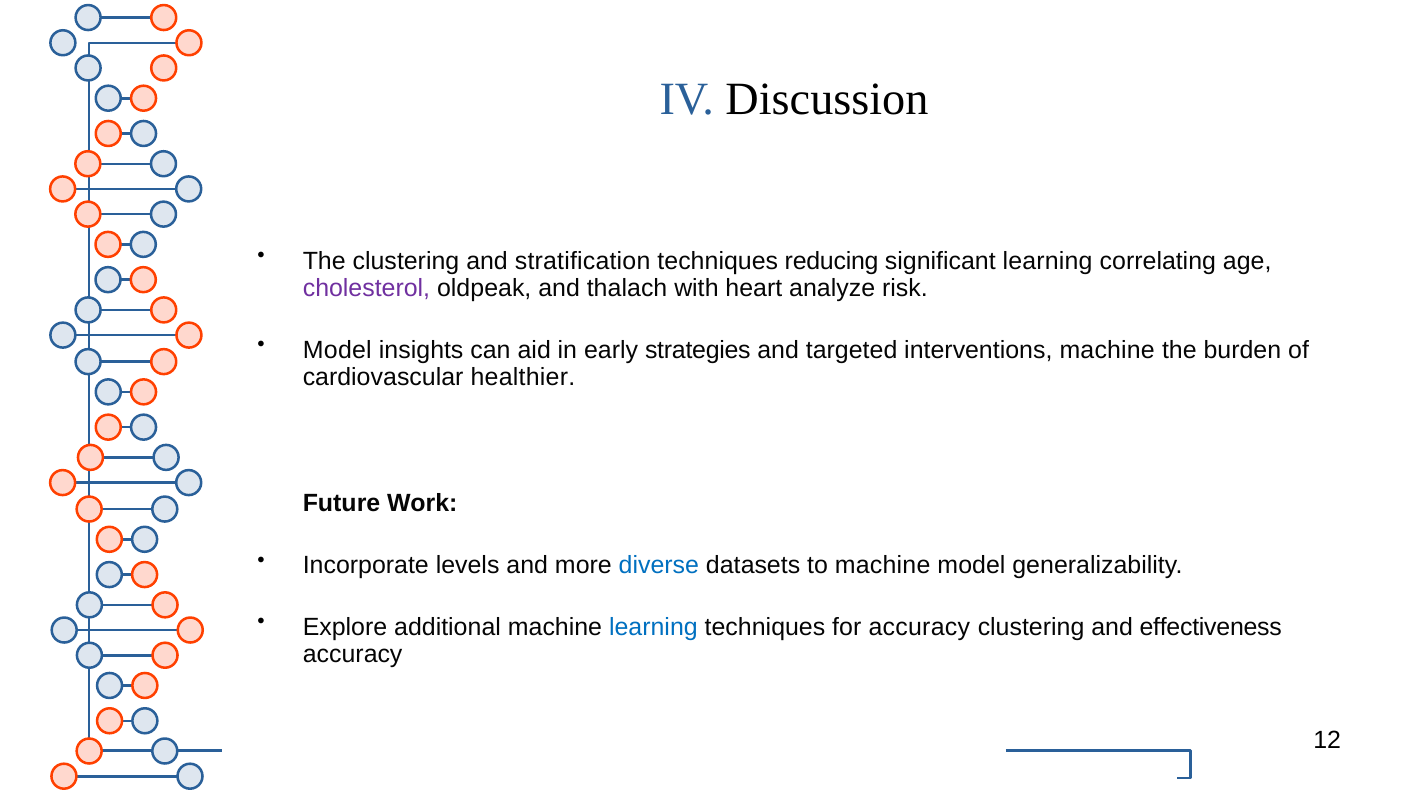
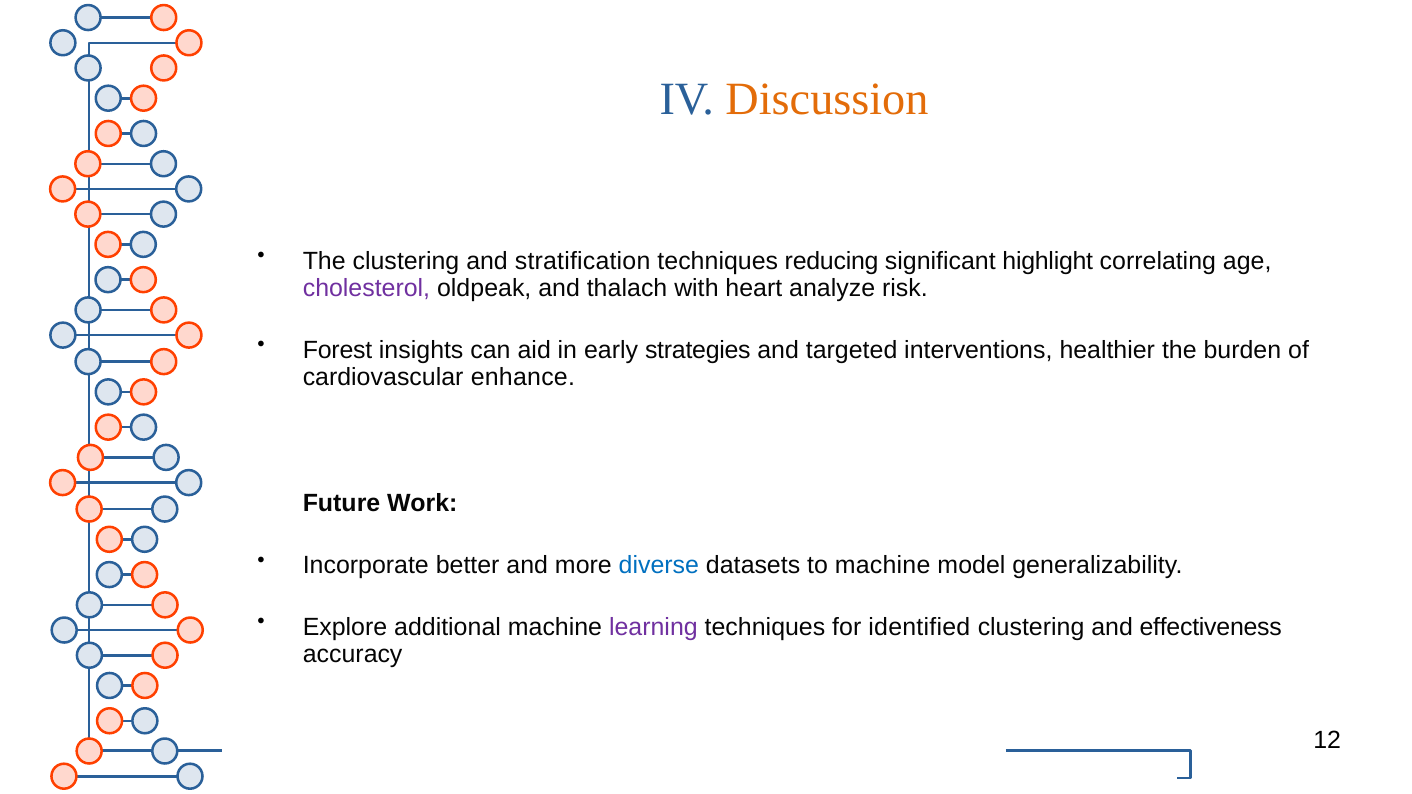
Discussion colour: black -> orange (827, 99)
significant learning: learning -> highlight (1048, 261)
Model: Model -> Forest (338, 350)
interventions machine: machine -> healthier (1107, 350)
healthier: healthier -> enhance (523, 377)
levels: levels -> better (468, 566)
learning colour: blue -> purple (653, 628)
for accuracy: accuracy -> identified (919, 628)
